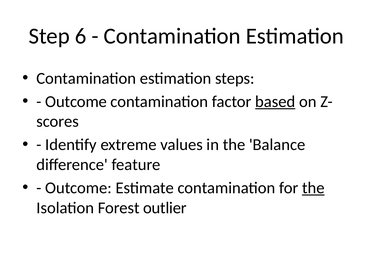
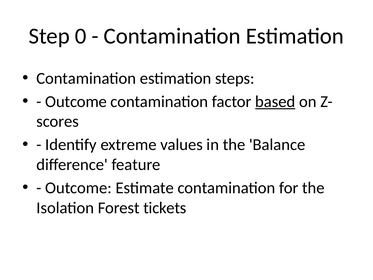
6: 6 -> 0 (81, 36)
the underline: present -> none (313, 188)
outlier: outlier -> tickets (165, 208)
